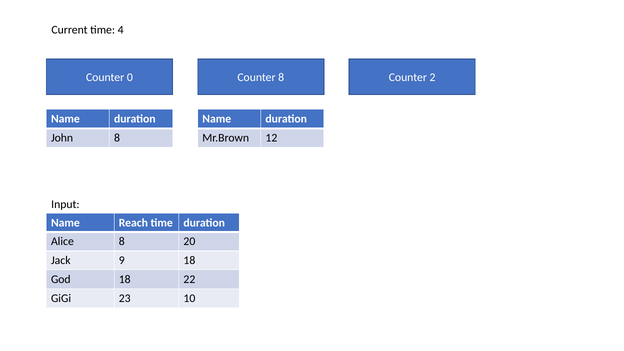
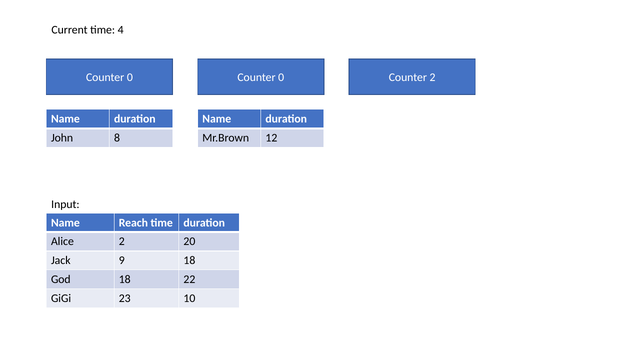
0 Counter 8: 8 -> 0 (281, 78)
Alice 8: 8 -> 2 (122, 242)
